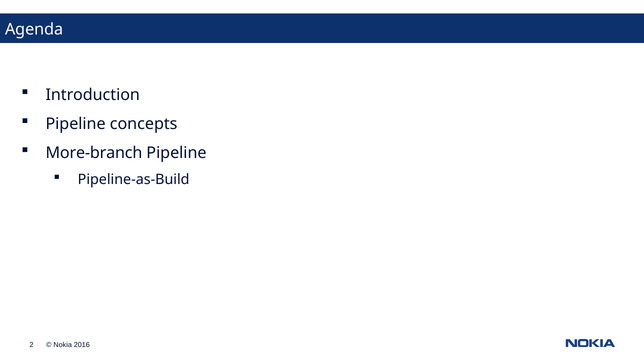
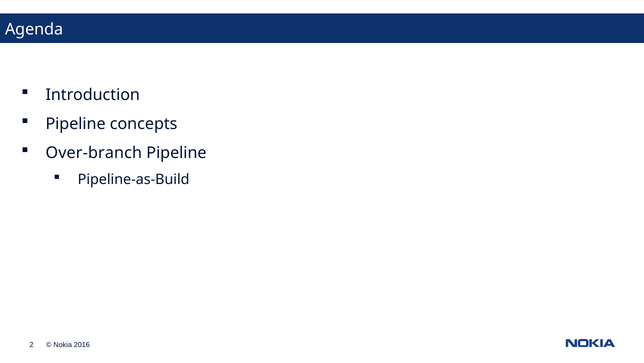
More-branch: More-branch -> Over-branch (94, 153)
